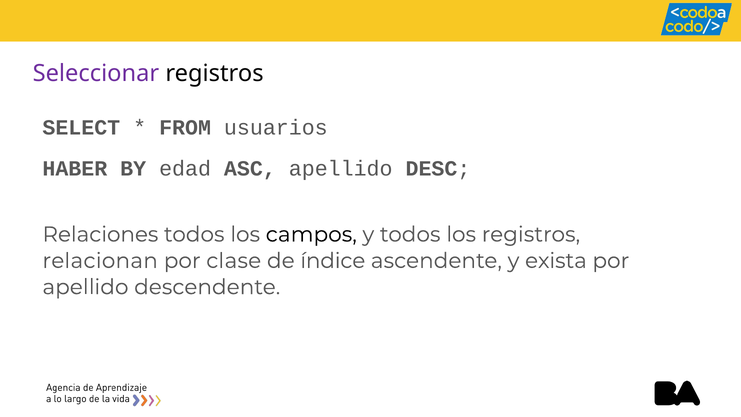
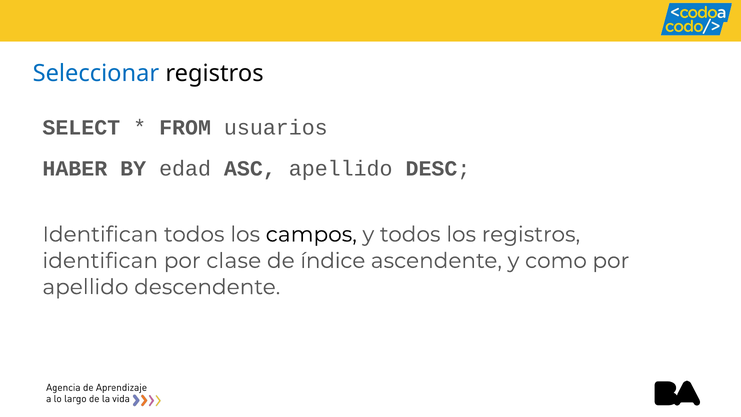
Seleccionar colour: purple -> blue (96, 73)
Relaciones: Relaciones -> Identifican (100, 234)
relacionan: relacionan -> identifican (100, 261)
exista: exista -> como (556, 261)
